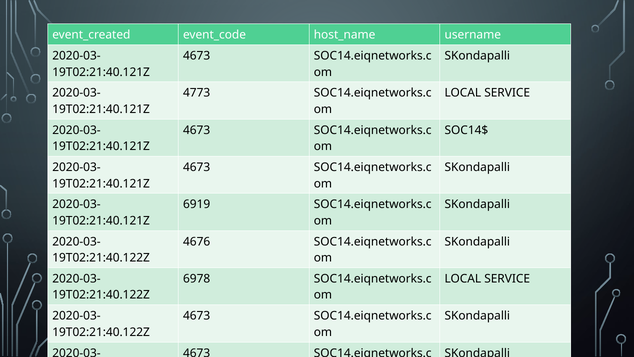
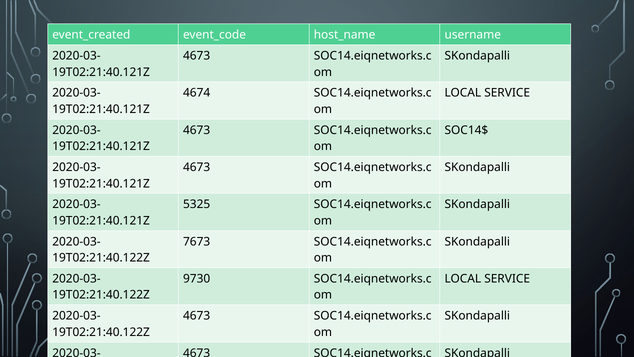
4773: 4773 -> 4674 (197, 93)
6919: 6919 -> 5325 (197, 204)
4676: 4676 -> 7673 (197, 241)
6978: 6978 -> 9730 (197, 279)
